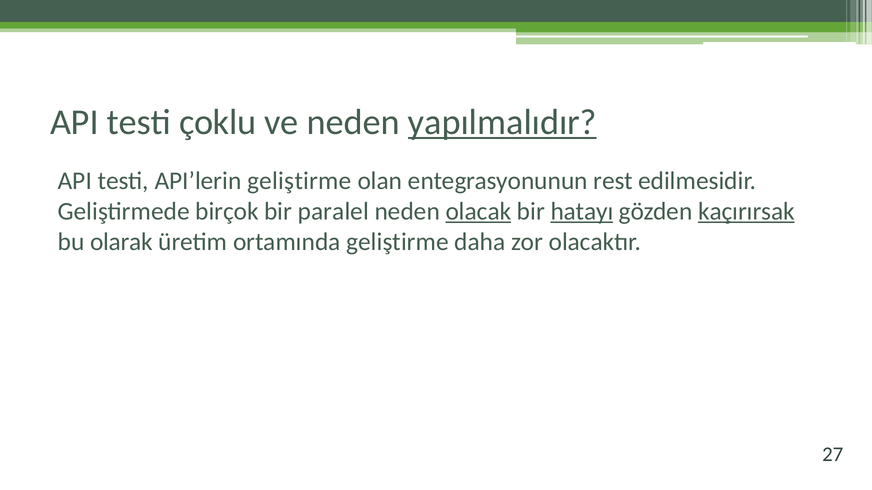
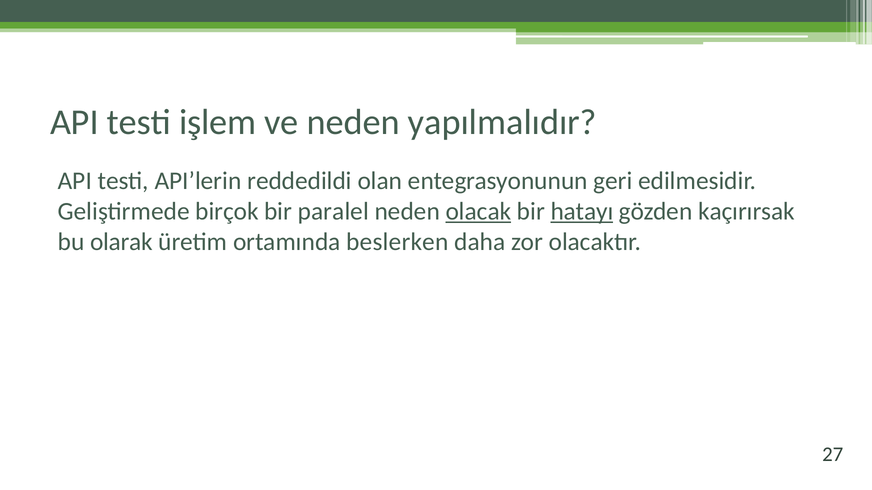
çoklu: çoklu -> işlem (218, 122)
yapılmalıdır underline: present -> none (502, 122)
API’lerin geliştirme: geliştirme -> reddedildi (300, 181)
rest: rest -> geri (613, 181)
kaçırırsak underline: present -> none (747, 212)
ortamında geliştirme: geliştirme -> beslerken (397, 242)
